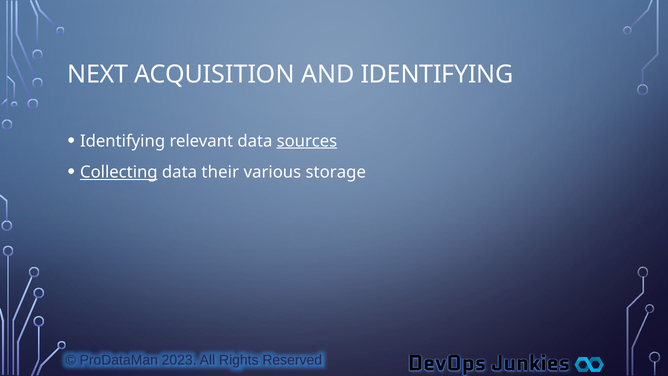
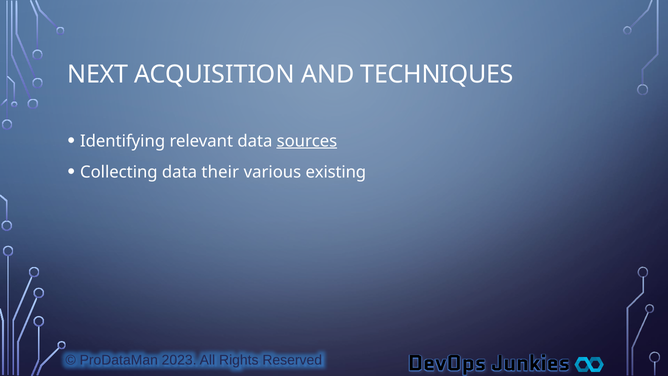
AND IDENTIFYING: IDENTIFYING -> TECHNIQUES (437, 74)
Collecting underline: present -> none (119, 172)
storage: storage -> existing (336, 172)
